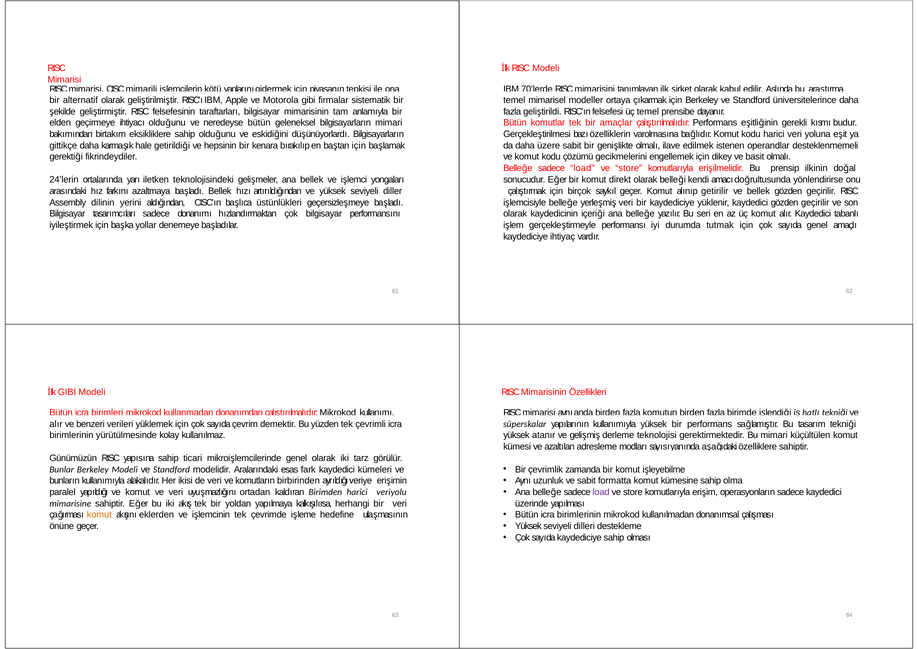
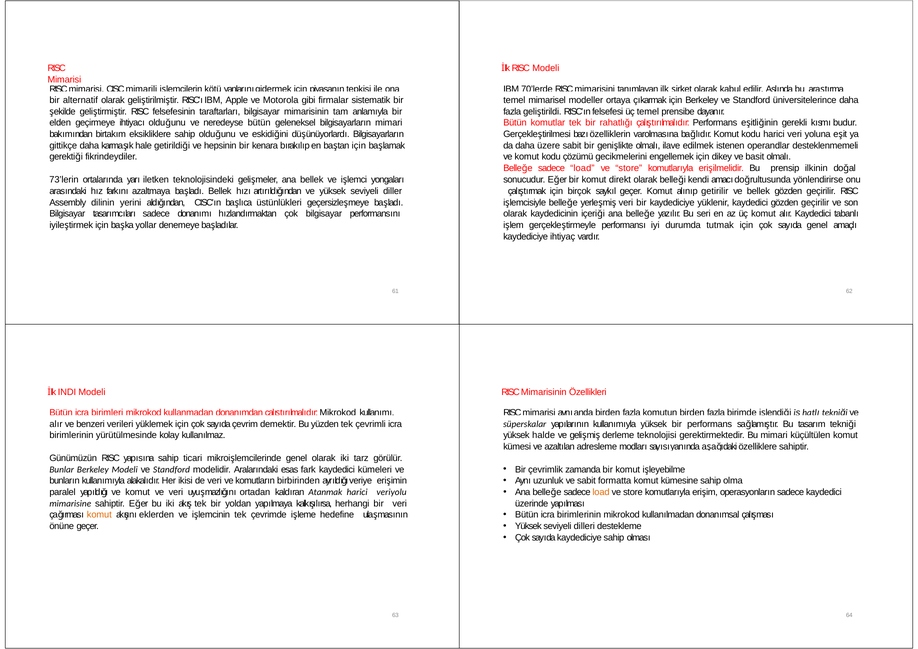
amaçlar: amaçlar -> rahatlığı (616, 123)
24’lerin: 24’lerin -> 73’lerin (64, 180)
İlk GIBI: GIBI -> INDI (67, 392)
atanır: atanır -> halde (544, 436)
load colour: purple -> orange (601, 492)
Birimden: Birimden -> Atanmak (325, 492)
